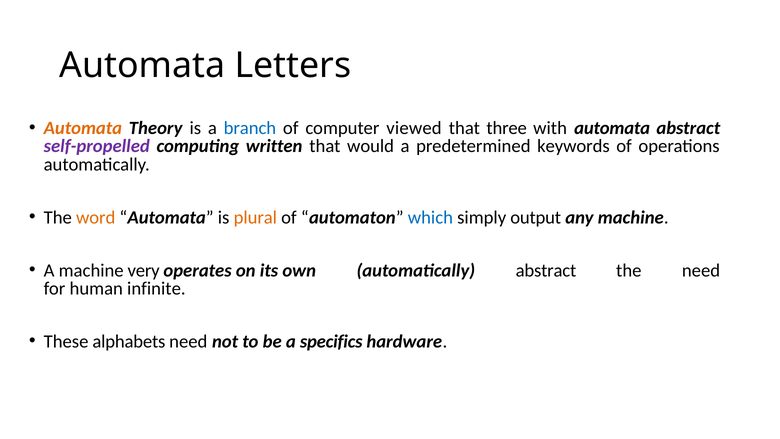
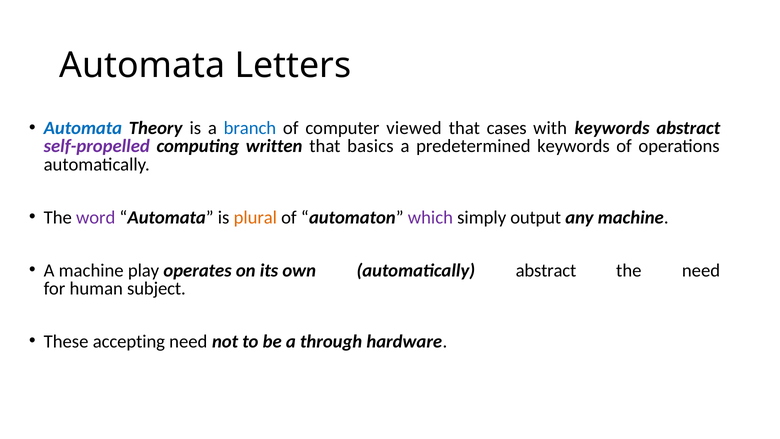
Automata colour: orange -> blue (83, 128)
three: three -> cases (507, 128)
with automata: automata -> keywords (612, 128)
would: would -> basics (370, 146)
word colour: orange -> purple (96, 217)
which colour: blue -> purple (430, 217)
very: very -> play (144, 270)
infinite: infinite -> subject (156, 288)
alphabets: alphabets -> accepting (129, 341)
specifics: specifics -> through (331, 341)
